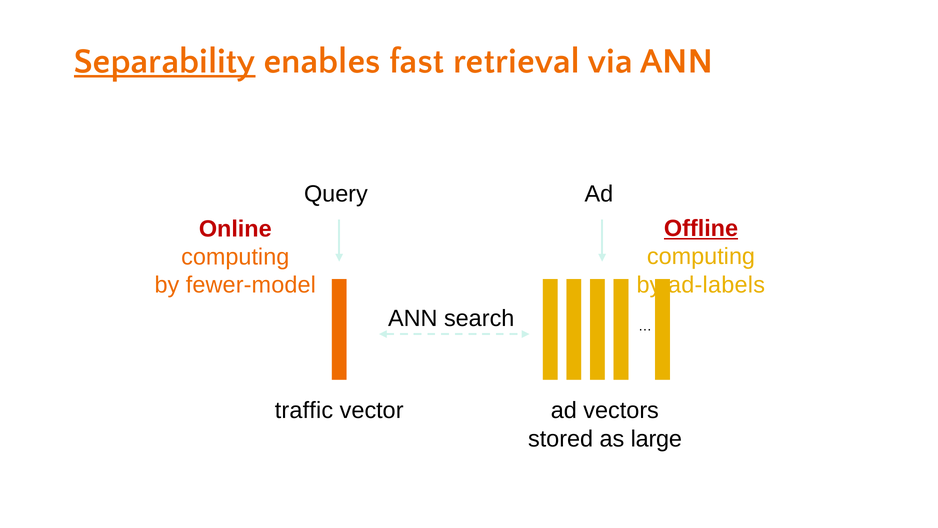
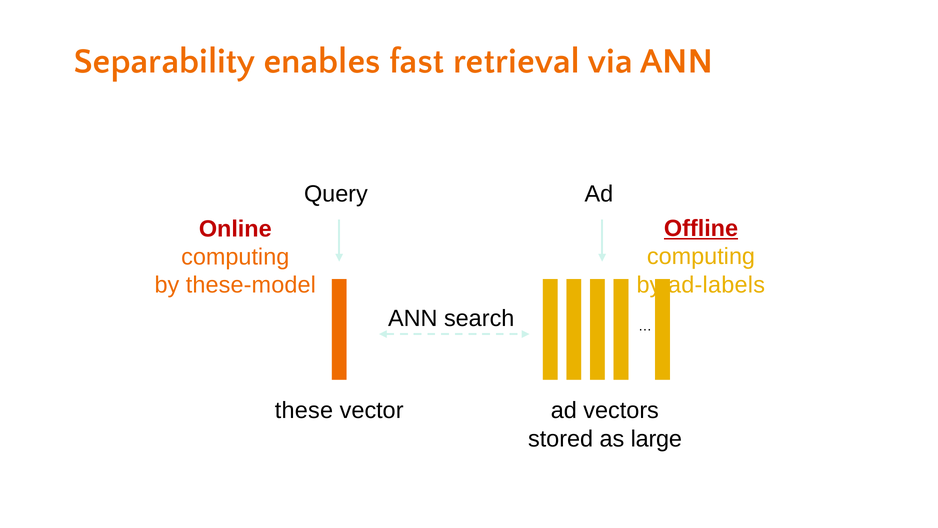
Separability underline: present -> none (165, 61)
fewer-model: fewer-model -> these-model (251, 285)
traffic: traffic -> these (304, 410)
